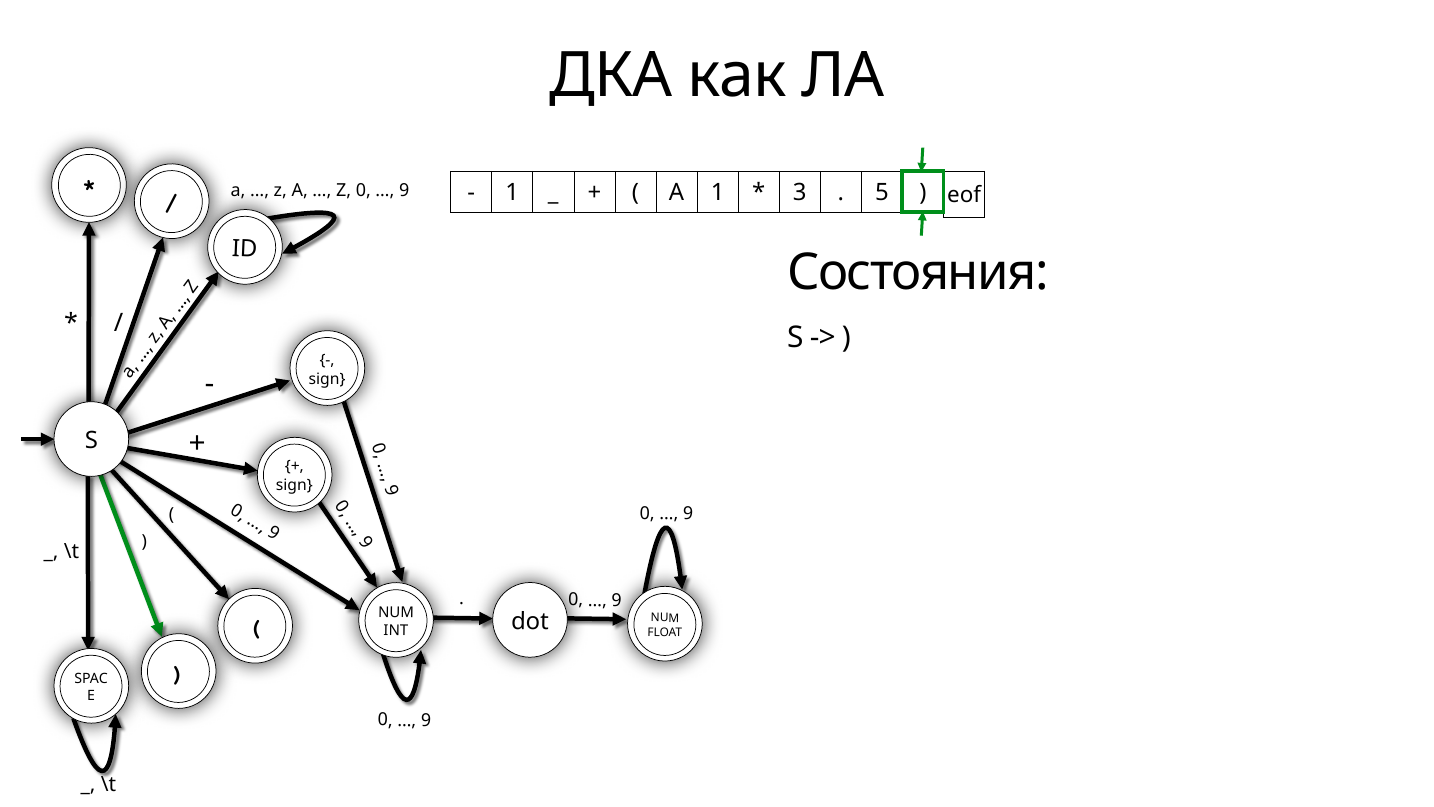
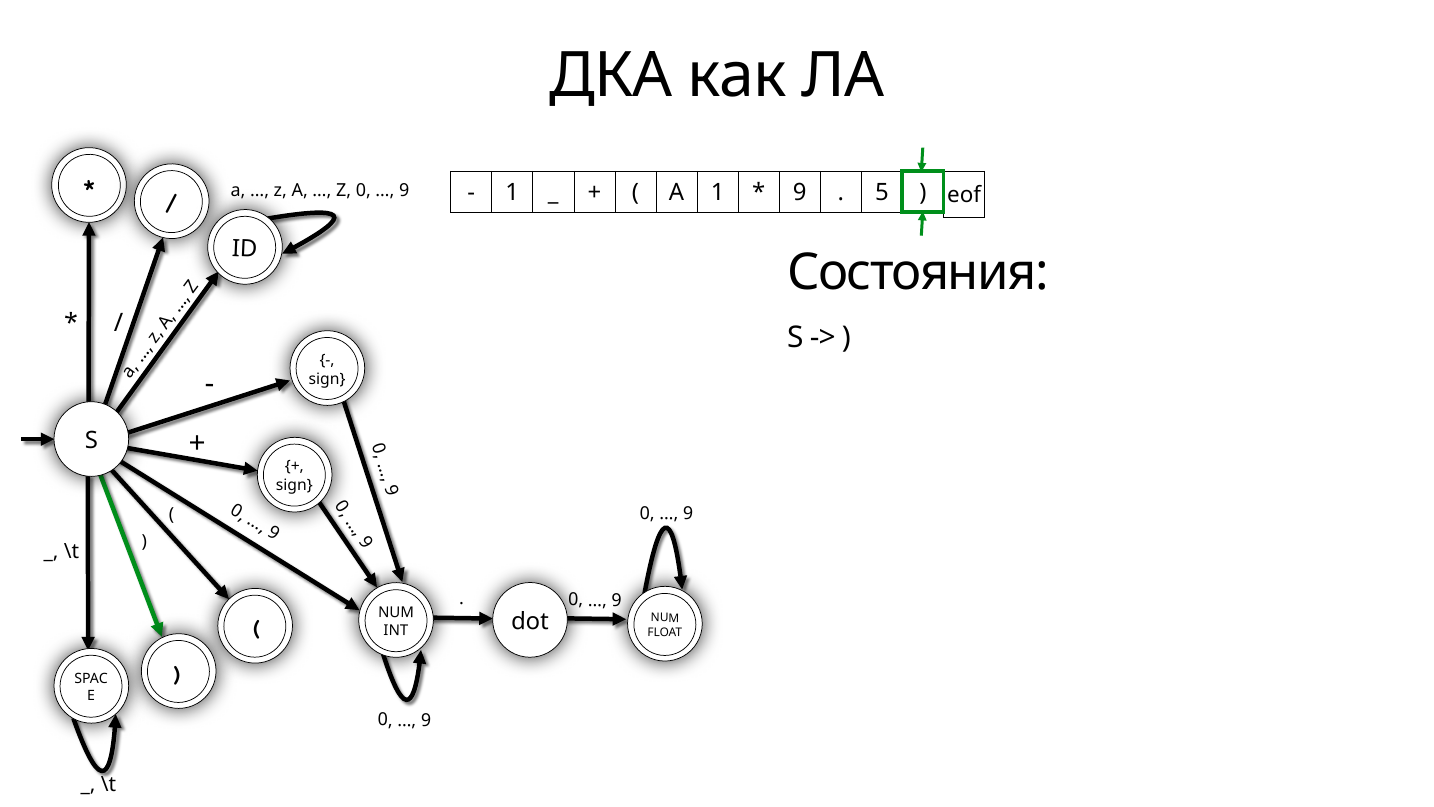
3: 3 -> 9 (800, 193)
